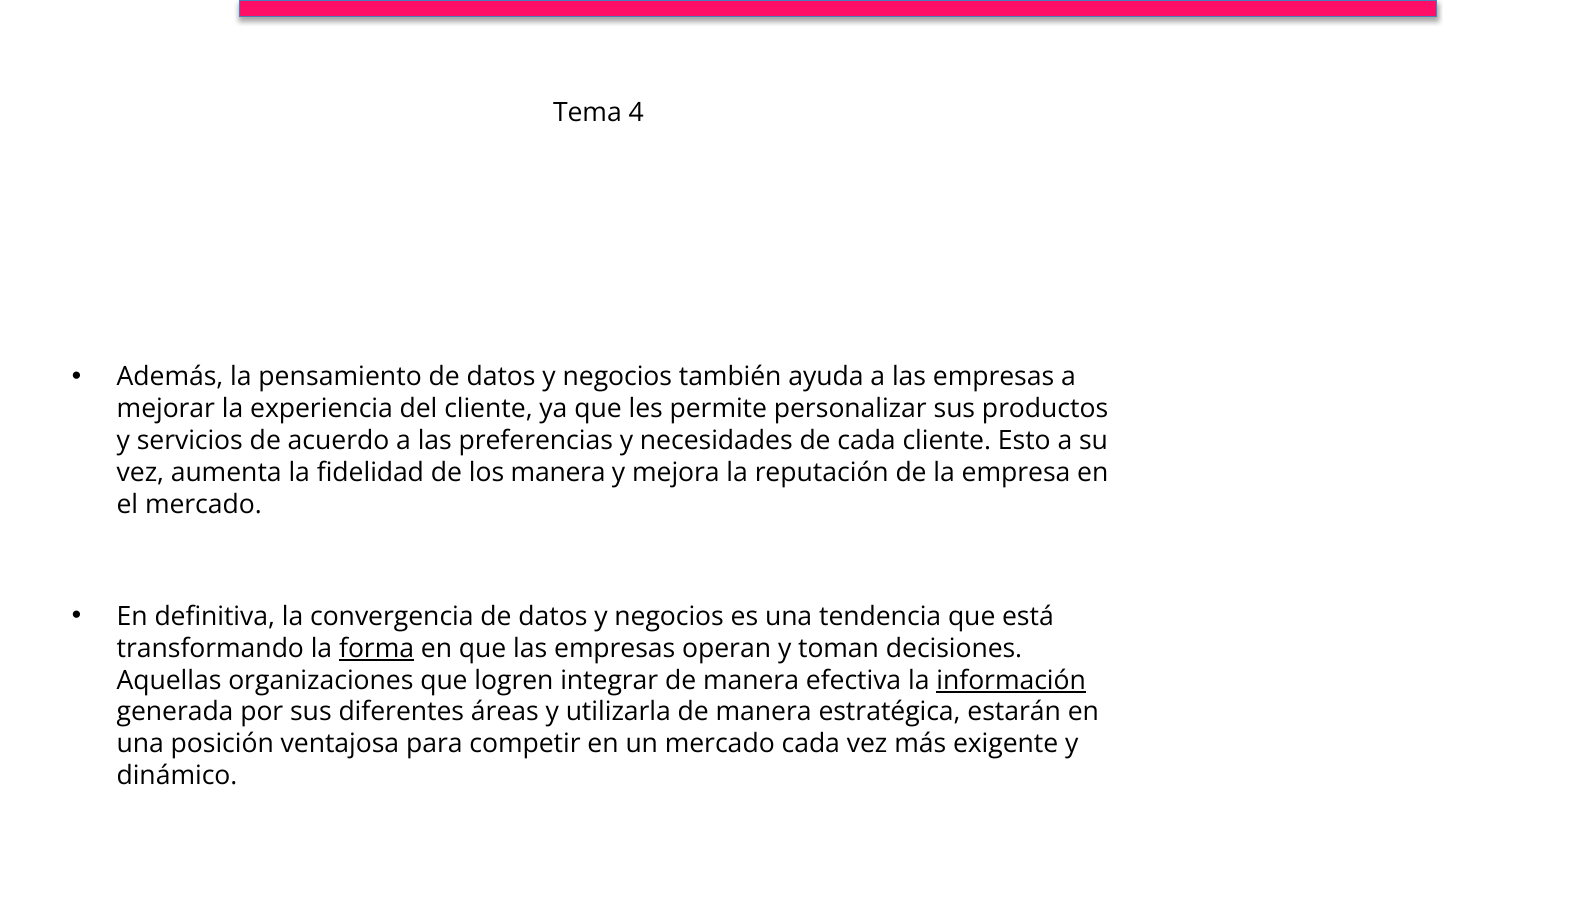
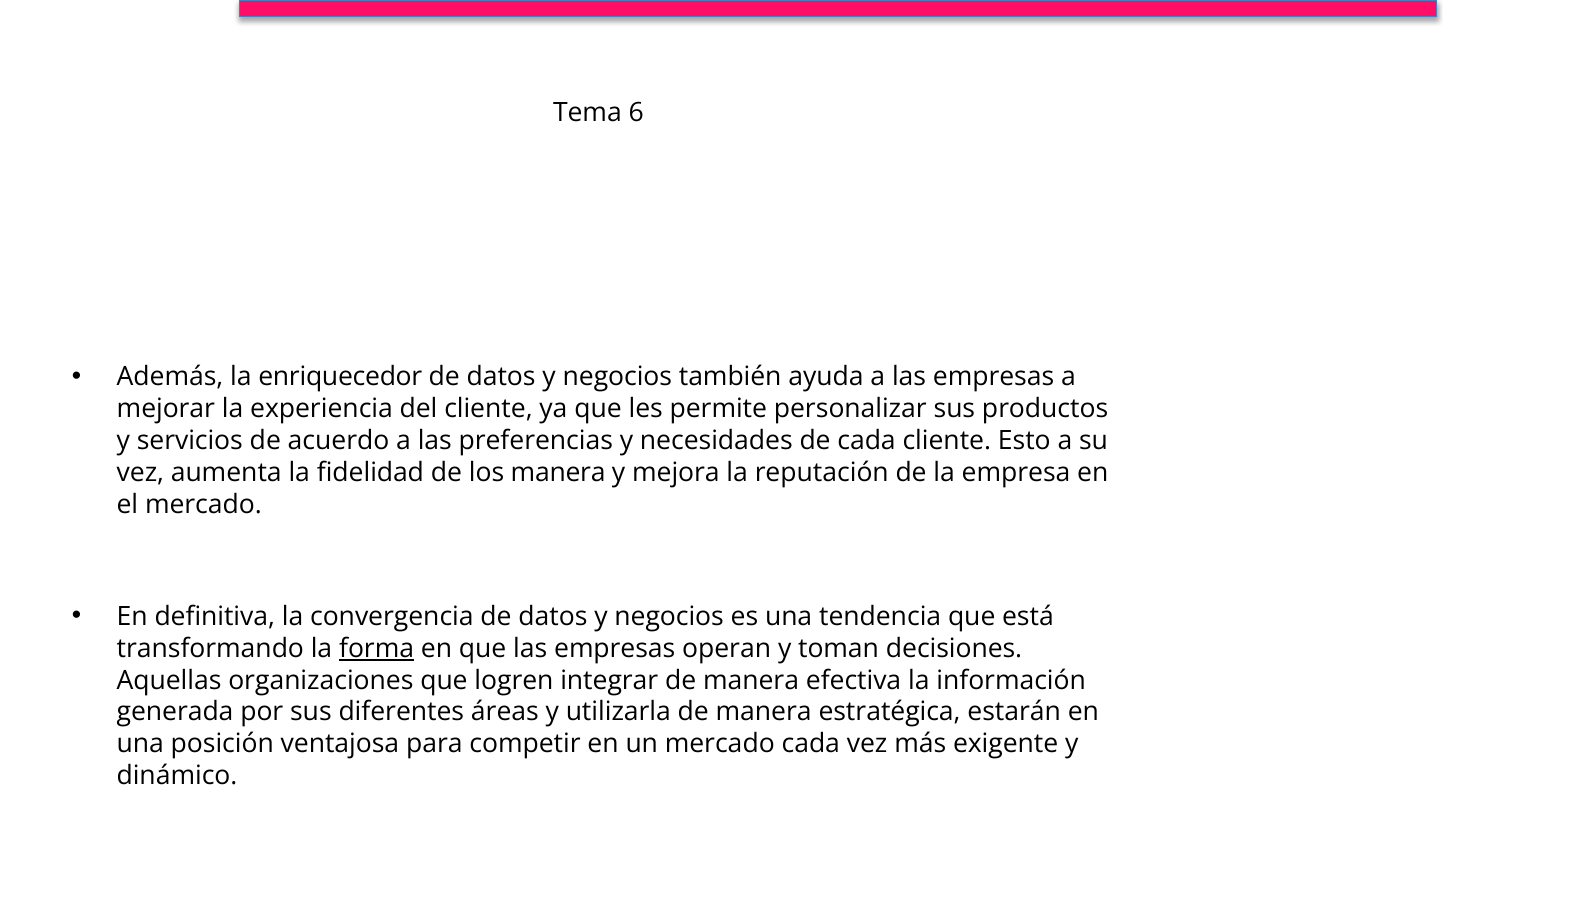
4: 4 -> 6 (636, 113)
pensamiento: pensamiento -> enriquecedor (340, 377)
información underline: present -> none (1011, 680)
